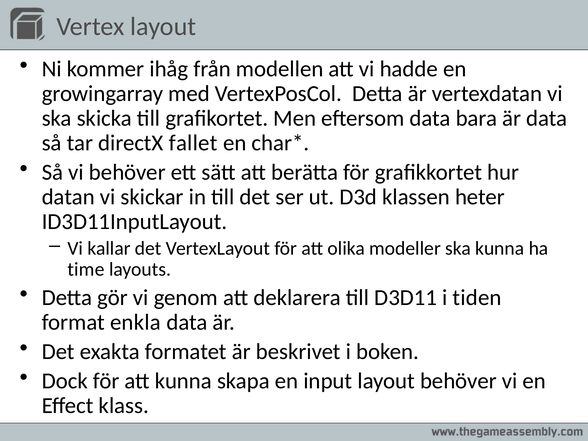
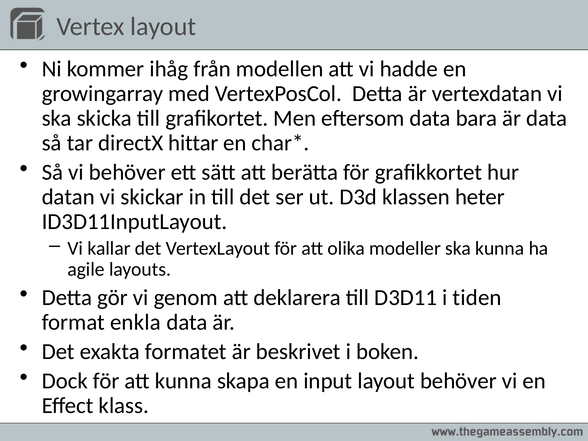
fallet: fallet -> hittar (193, 143)
time: time -> agile (86, 269)
